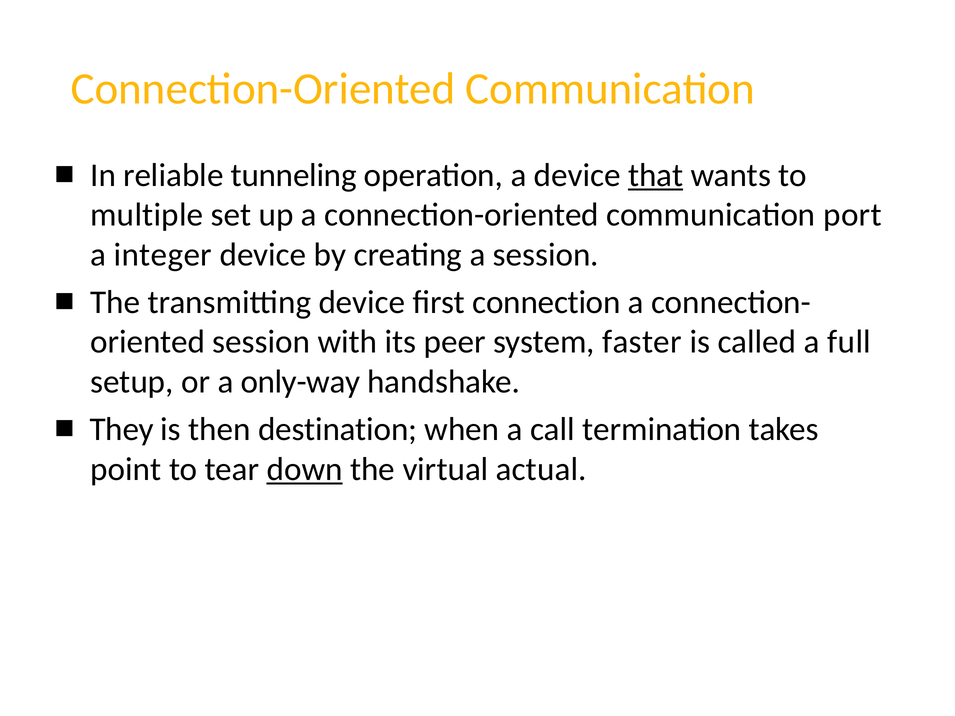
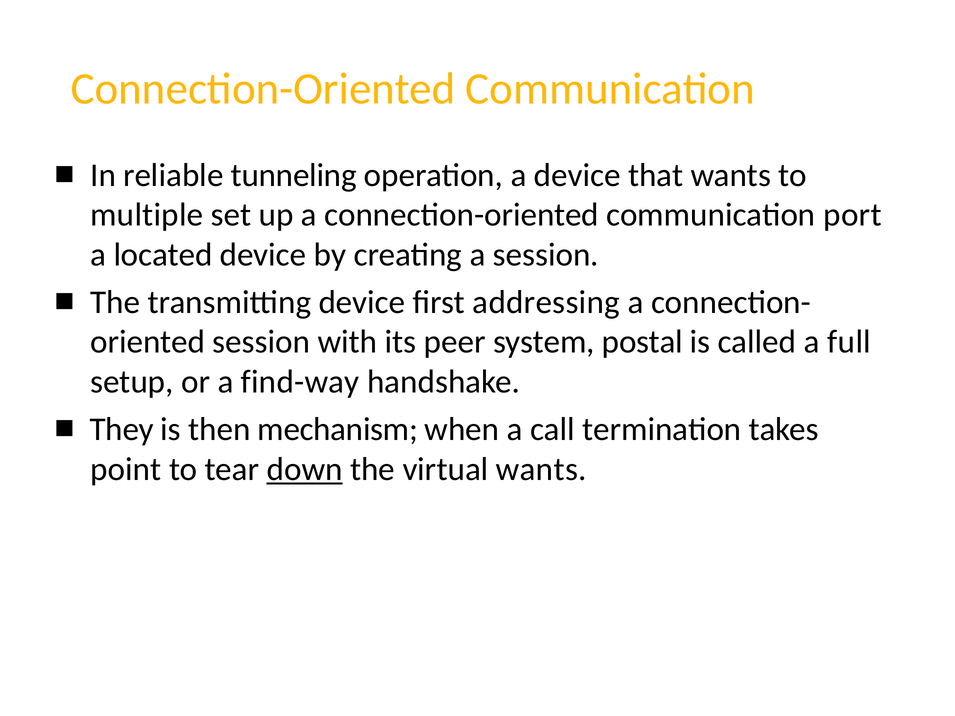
that underline: present -> none (656, 175)
integer: integer -> located (163, 255)
connection: connection -> addressing (546, 302)
faster: faster -> postal (642, 342)
only-way: only-way -> find-way (300, 382)
destination: destination -> mechanism (338, 430)
virtual actual: actual -> wants (541, 469)
